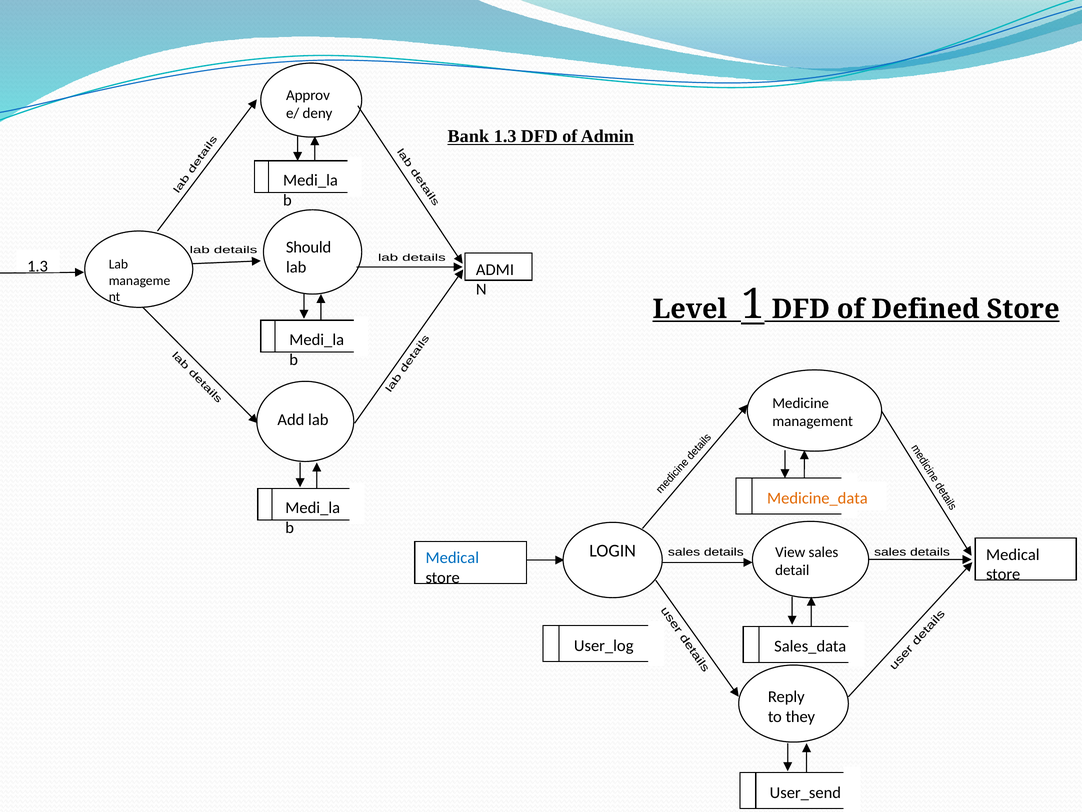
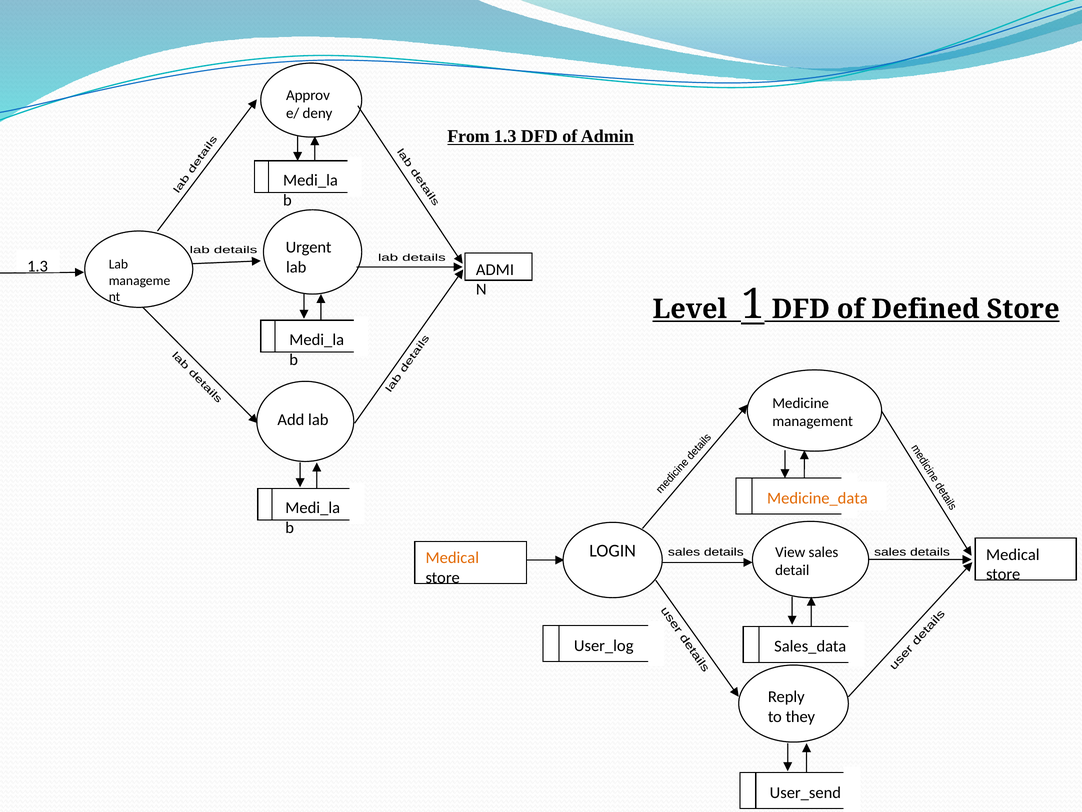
Bank: Bank -> From (468, 136)
Should: Should -> Urgent (309, 247)
Medical colour: blue -> orange (452, 558)
